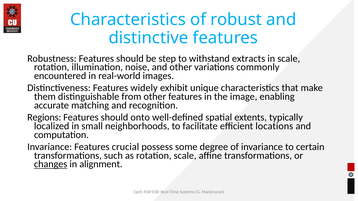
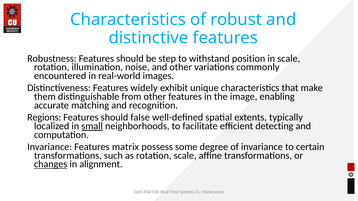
extracts: extracts -> position (249, 59)
onto: onto -> false (140, 118)
small underline: none -> present (92, 126)
locations: locations -> detecting (274, 126)
crucial: crucial -> matrix (125, 147)
